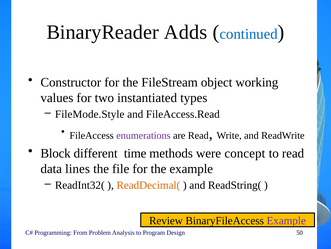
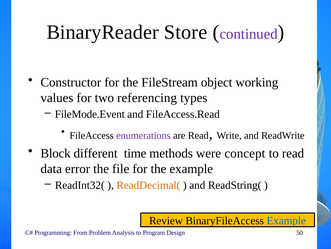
Adds: Adds -> Store (186, 32)
continued colour: blue -> purple (249, 34)
instantiated: instantiated -> referencing (147, 97)
FileMode.Style: FileMode.Style -> FileMode.Event (90, 114)
lines: lines -> error (78, 168)
Example colour: purple -> blue (286, 220)
